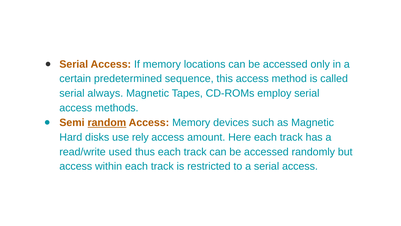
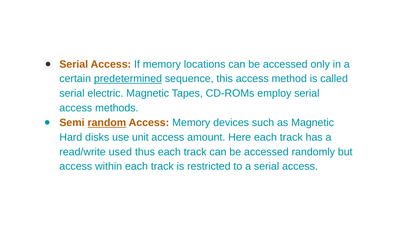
predetermined underline: none -> present (128, 79)
always: always -> electric (105, 93)
rely: rely -> unit (140, 137)
